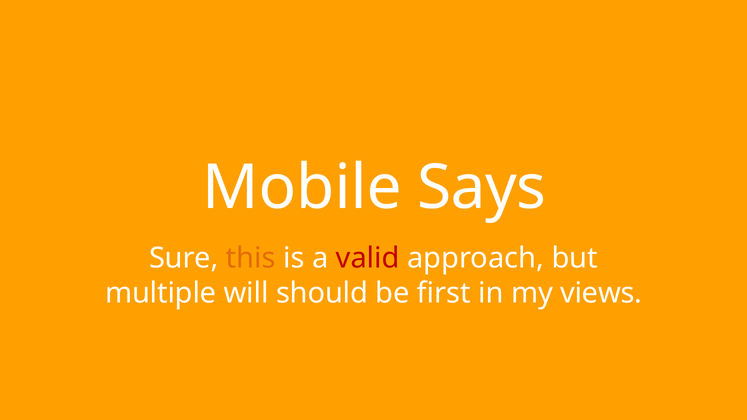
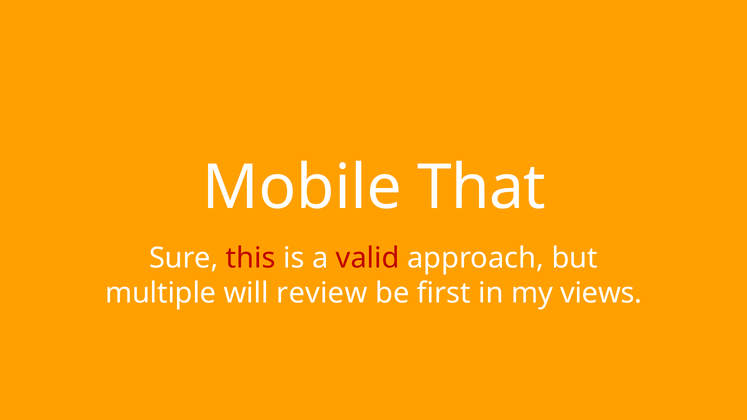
Says: Says -> That (482, 188)
this colour: orange -> red (251, 258)
should: should -> review (322, 293)
